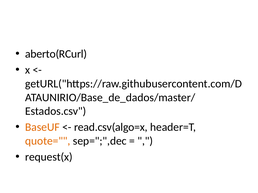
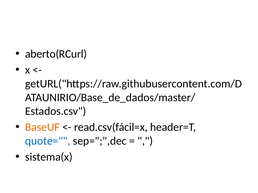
read.csv(algo=x: read.csv(algo=x -> read.csv(fácil=x (111, 128)
quote= colour: orange -> blue (48, 141)
request(x: request(x -> sistema(x (49, 157)
